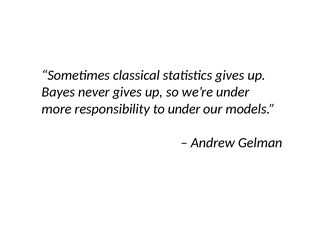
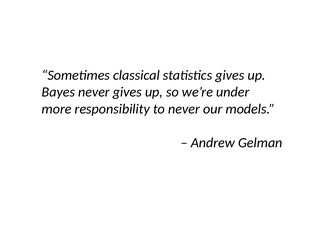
to under: under -> never (184, 109)
